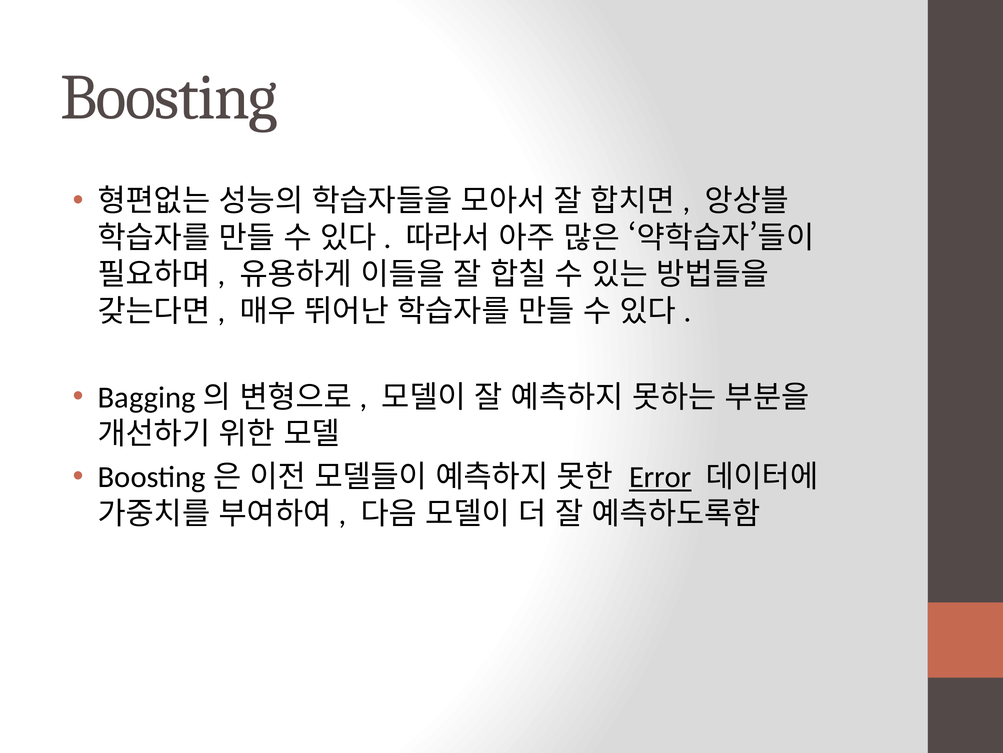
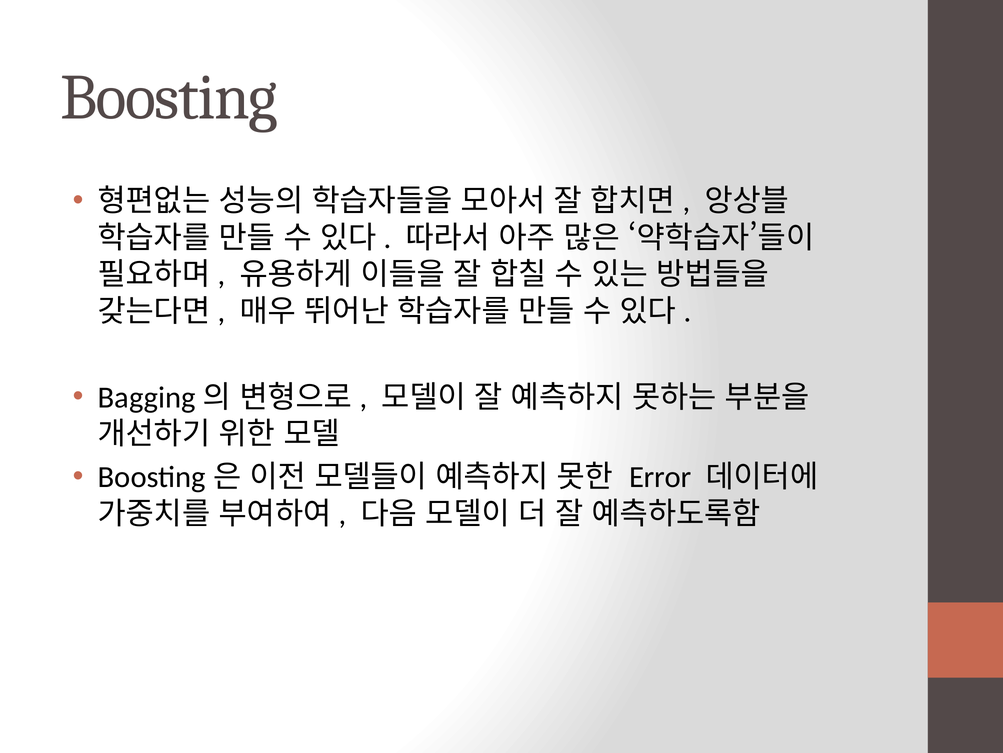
Error underline: present -> none (660, 477)
